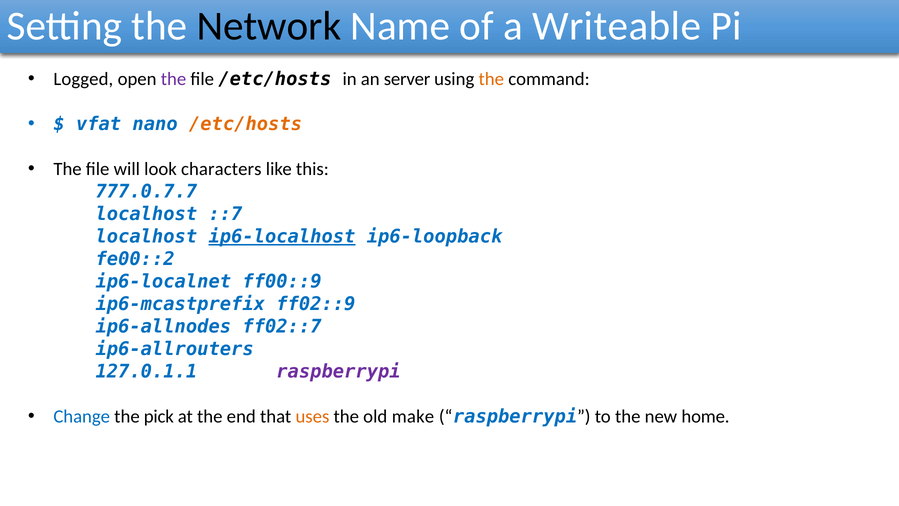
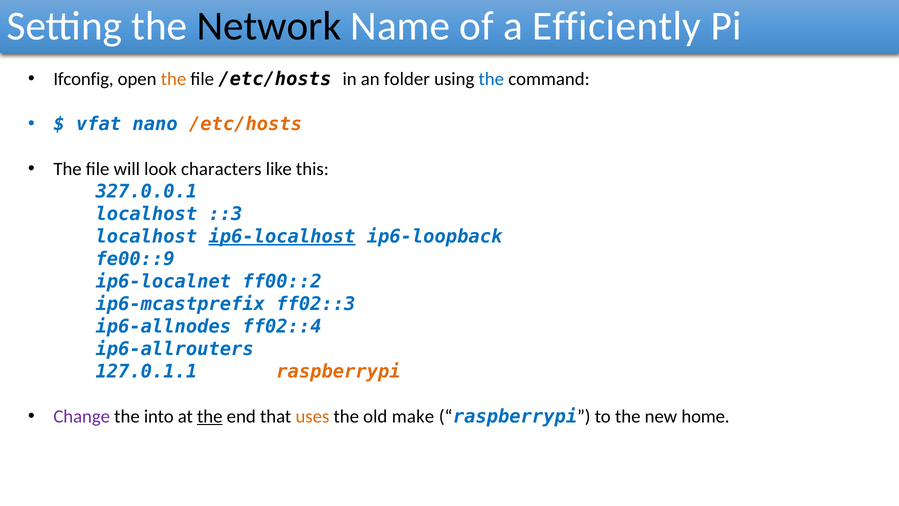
Writeable: Writeable -> Efficiently (617, 26)
Logged: Logged -> Ifconfig (83, 79)
the colour: purple -> orange (174, 79)
server: server -> folder (407, 79)
the colour: orange -> blue (491, 79)
777.0.7.7: 777.0.7.7 -> 327.0.0.1 (146, 192)
::7: ::7 -> ::3 (225, 214)
fe00::2: fe00::2 -> fe00::9 (135, 259)
ff00::9: ff00::9 -> ff00::2 (282, 281)
ff02::9: ff02::9 -> ff02::3 (316, 304)
ff02::7: ff02::7 -> ff02::4 (282, 326)
raspberrypi colour: purple -> orange (338, 371)
Change colour: blue -> purple (82, 416)
pick: pick -> into (159, 416)
the underline: none -> present (210, 416)
